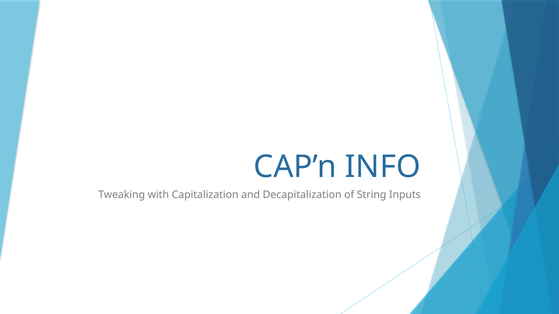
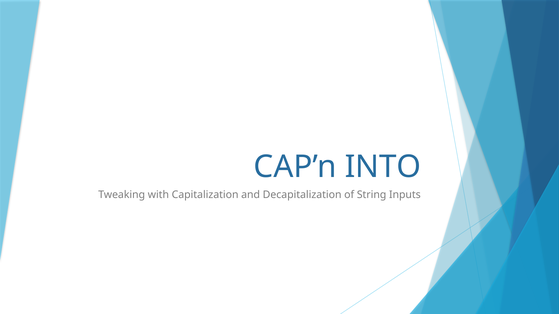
INFO: INFO -> INTO (383, 167)
